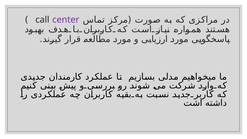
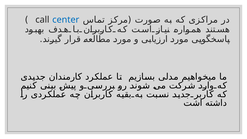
center colour: purple -> blue (66, 20)
